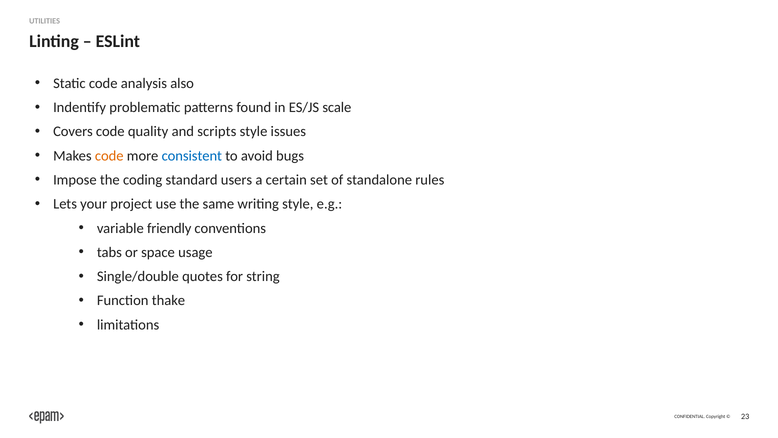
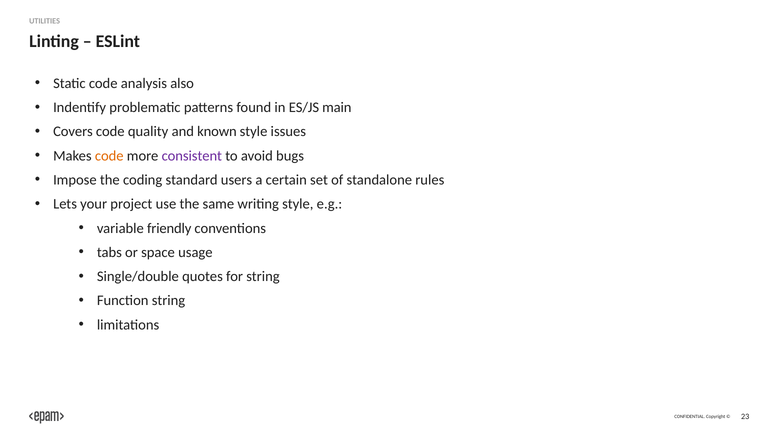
scale: scale -> main (337, 107)
scripts: scripts -> known (217, 132)
consistent colour: blue -> purple (192, 156)
Function thake: thake -> string (168, 300)
